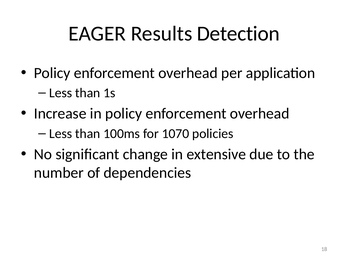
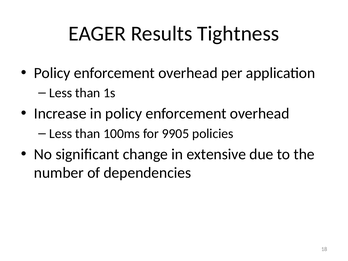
Detection: Detection -> Tightness (238, 34)
1070: 1070 -> 9905 (175, 134)
